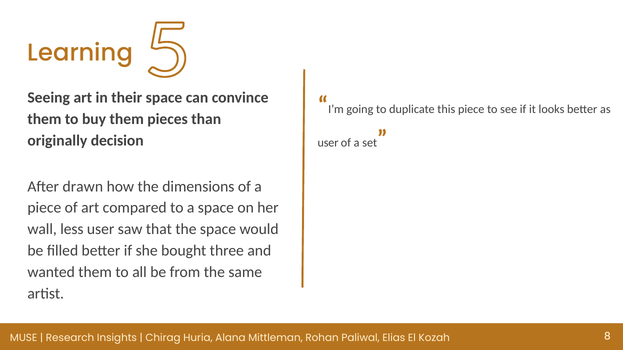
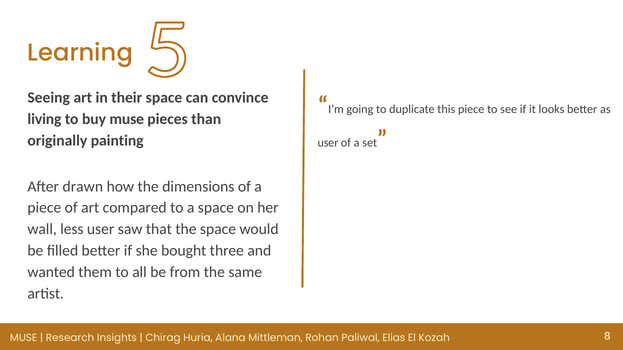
them: them -> living (44, 119)
buy them: them -> muse (127, 119)
decision: decision -> painting (117, 141)
